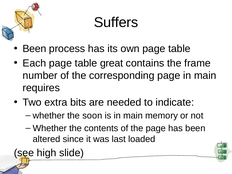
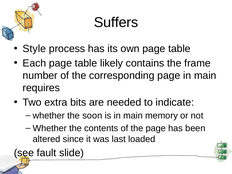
Been: Been -> Style (34, 49)
great: great -> likely (112, 63)
high: high -> fault (47, 153)
